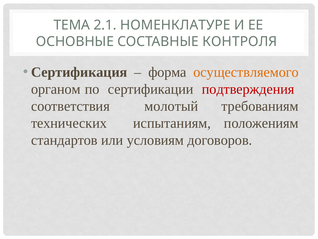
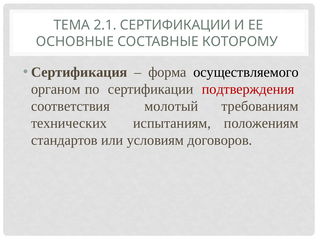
2.1 НОМЕНКЛАТУРЕ: НОМЕНКЛАТУРЕ -> СЕРТИФИКАЦИИ (175, 25)
КОНТРОЛЯ: КОНТРОЛЯ -> КОТОРОМУ (240, 41)
осуществляемого colour: orange -> black (246, 72)
